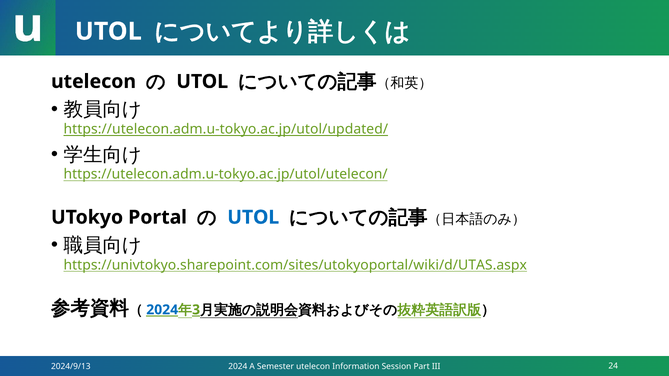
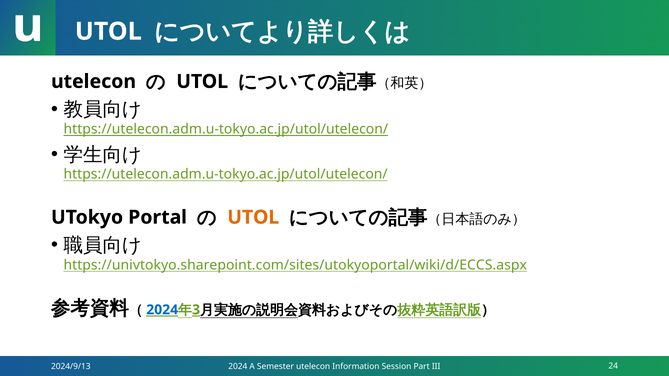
https://utelecon.adm.u-tokyo.ac.jp/utol/updated/: https://utelecon.adm.u-tokyo.ac.jp/utol/updated/ -> https://utelecon.adm.u-tokyo.ac.jp/utol/utelecon/ (226, 129)
UTOL colour: blue -> orange (253, 217)
https://univtokyo.sharepoint.com/sites/utokyoportal/wiki/d/UTAS.aspx: https://univtokyo.sharepoint.com/sites/utokyoportal/wiki/d/UTAS.aspx -> https://univtokyo.sharepoint.com/sites/utokyoportal/wiki/d/ECCS.aspx (295, 265)
